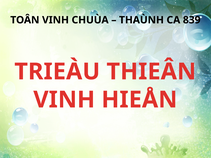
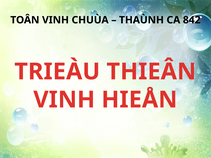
839: 839 -> 842 (192, 20)
